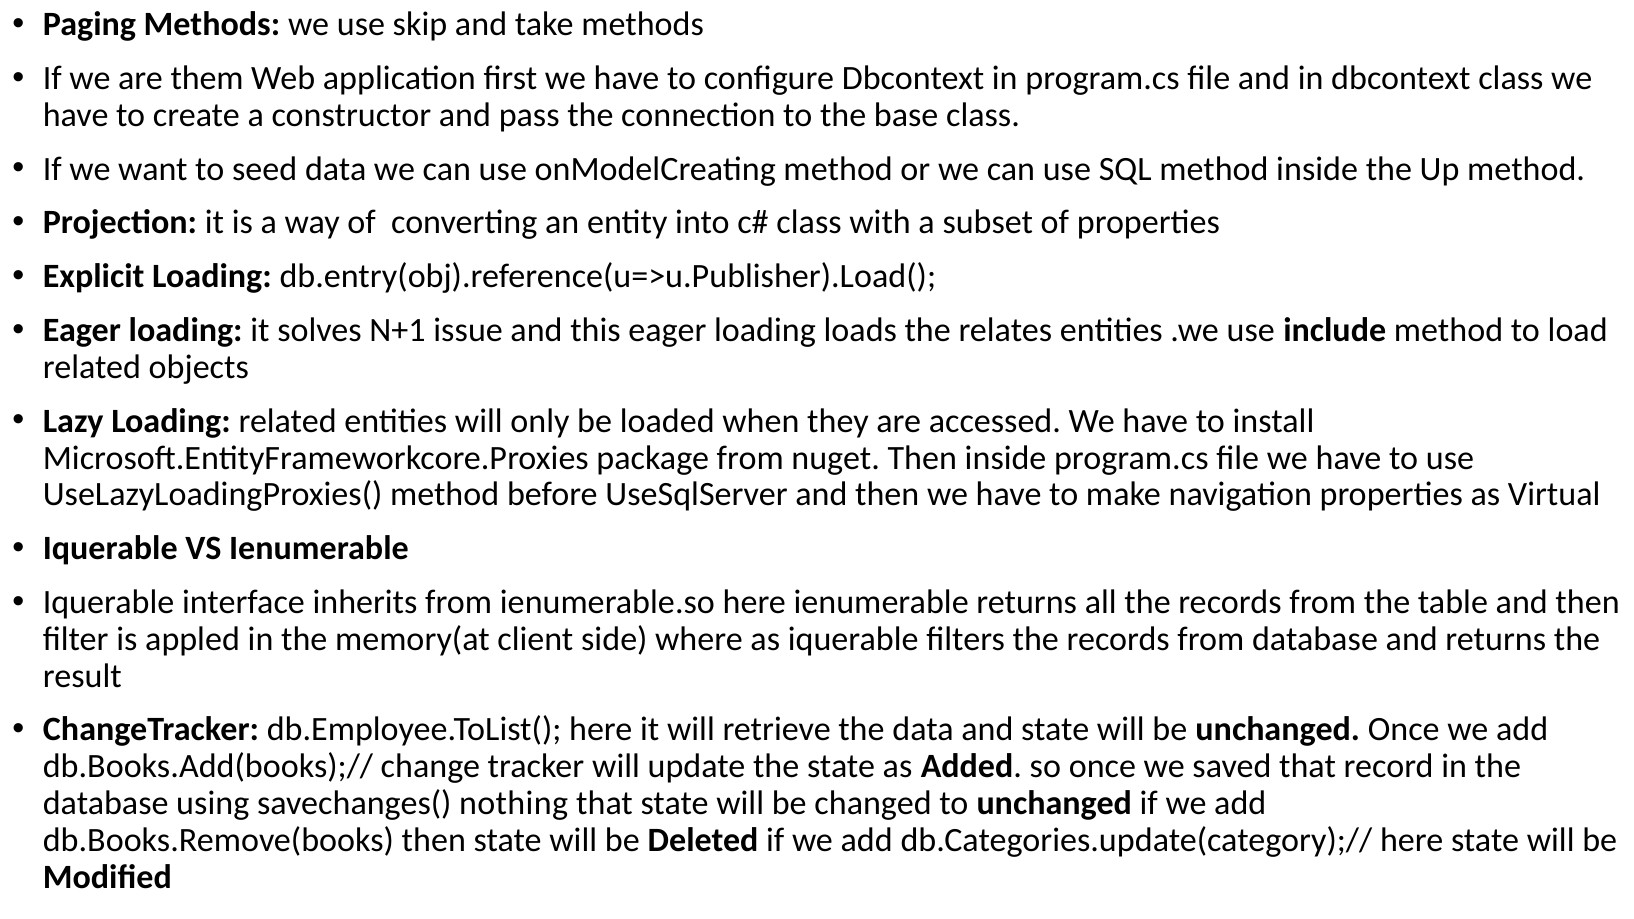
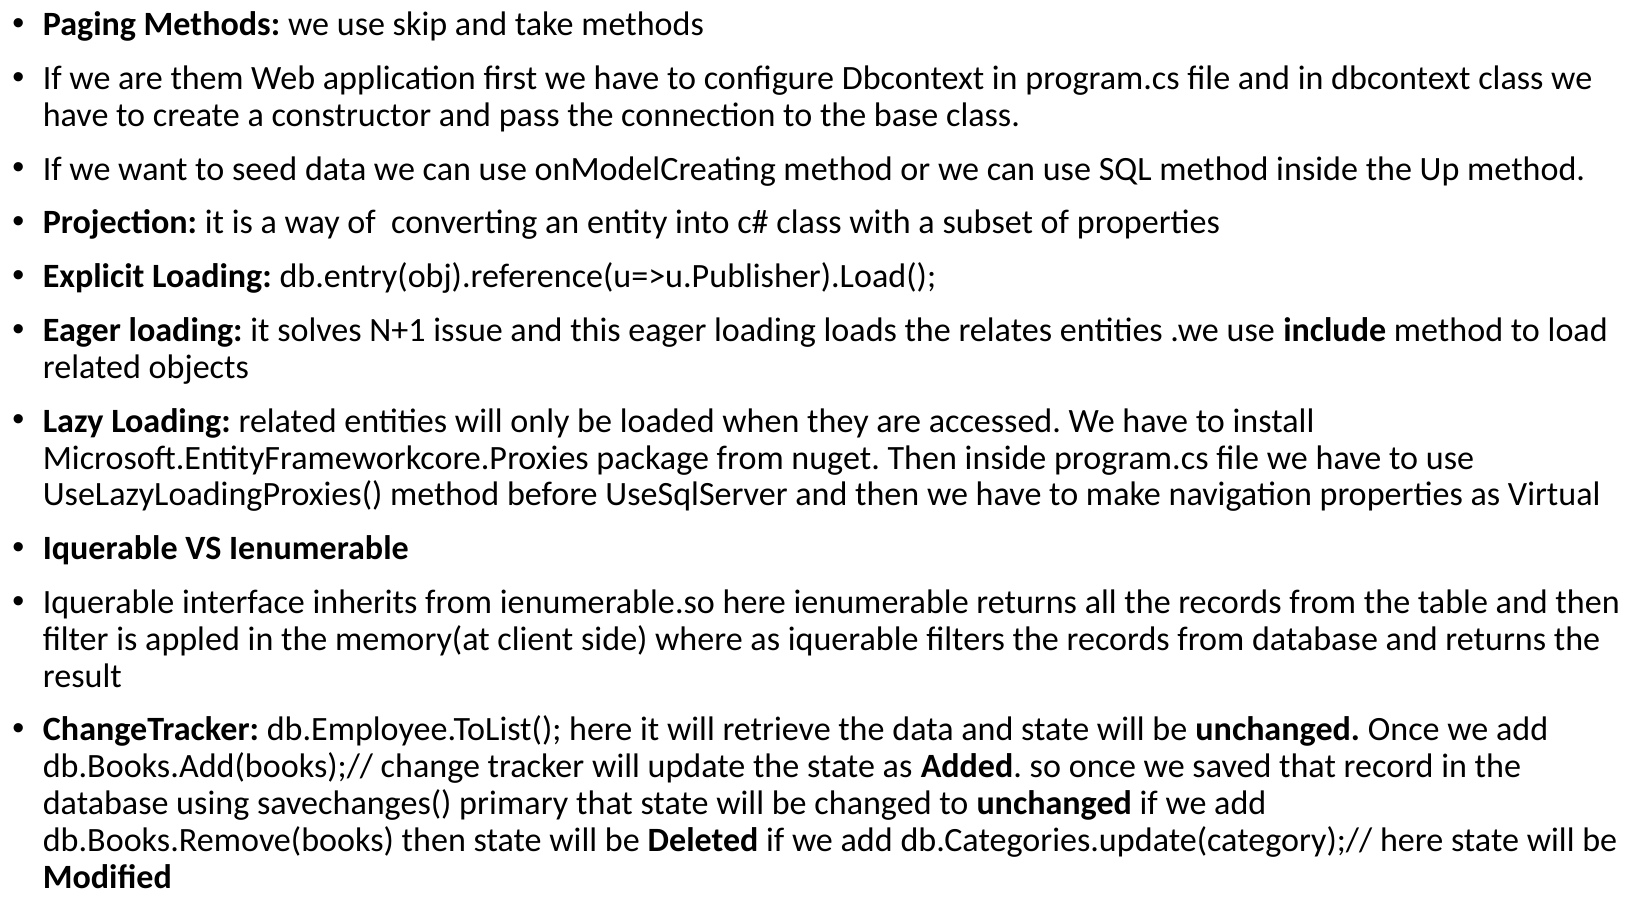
nothing: nothing -> primary (514, 803)
